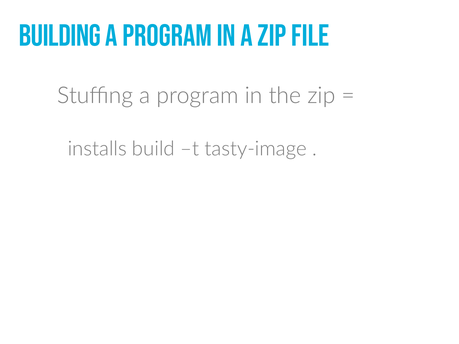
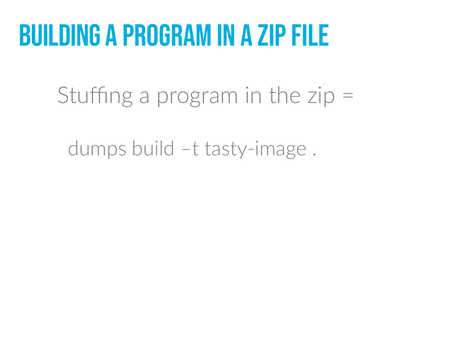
installs: installs -> dumps (97, 149)
